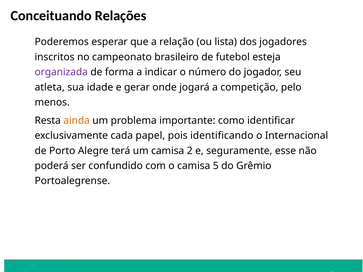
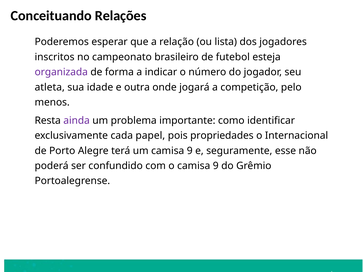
gerar: gerar -> outra (137, 87)
ainda colour: orange -> purple (77, 121)
identificando: identificando -> propriedades (222, 136)
um camisa 2: 2 -> 9 (190, 151)
o camisa 5: 5 -> 9 (216, 166)
